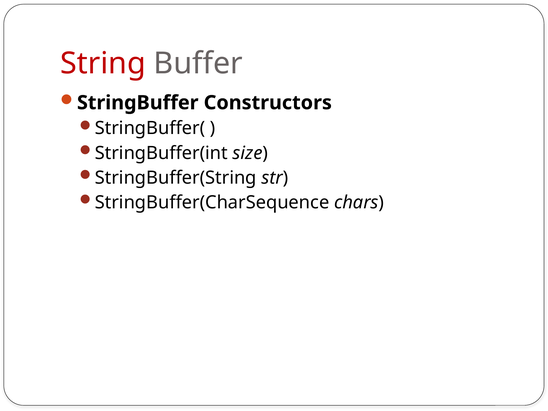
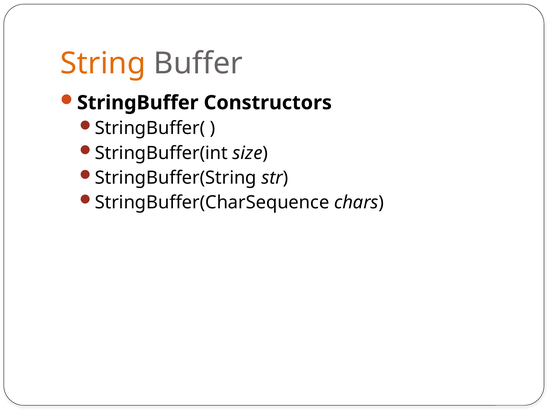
String colour: red -> orange (103, 63)
